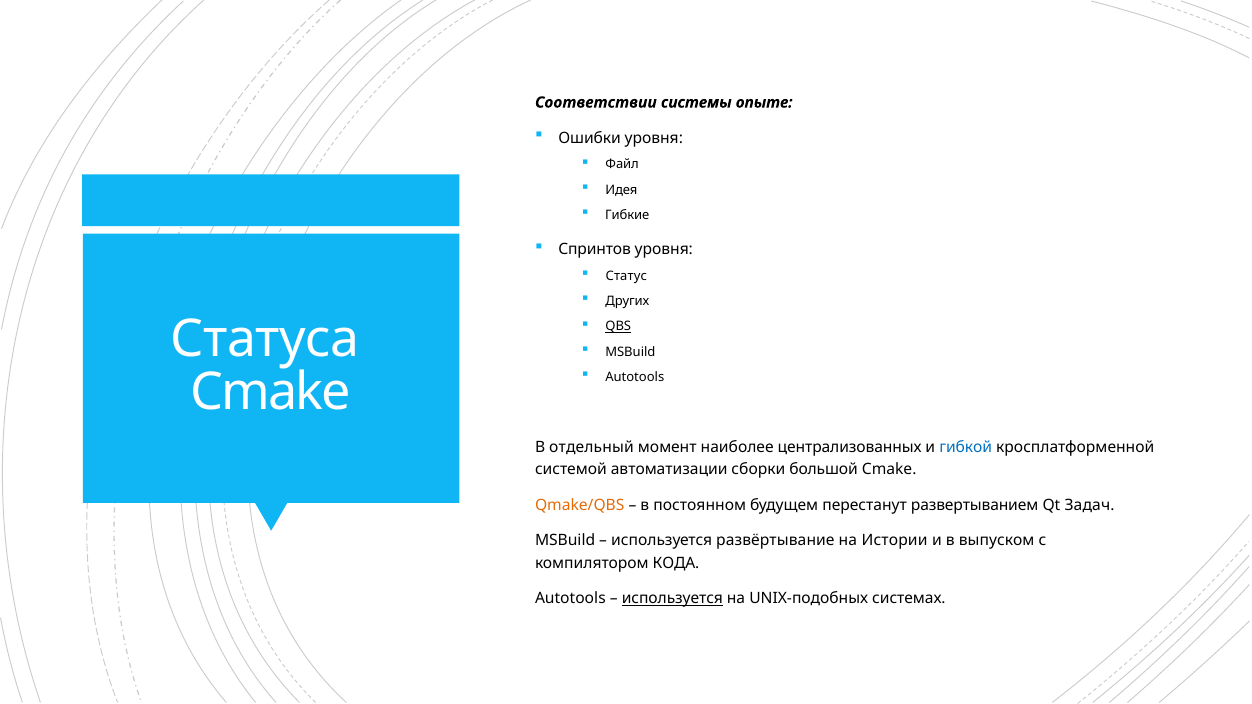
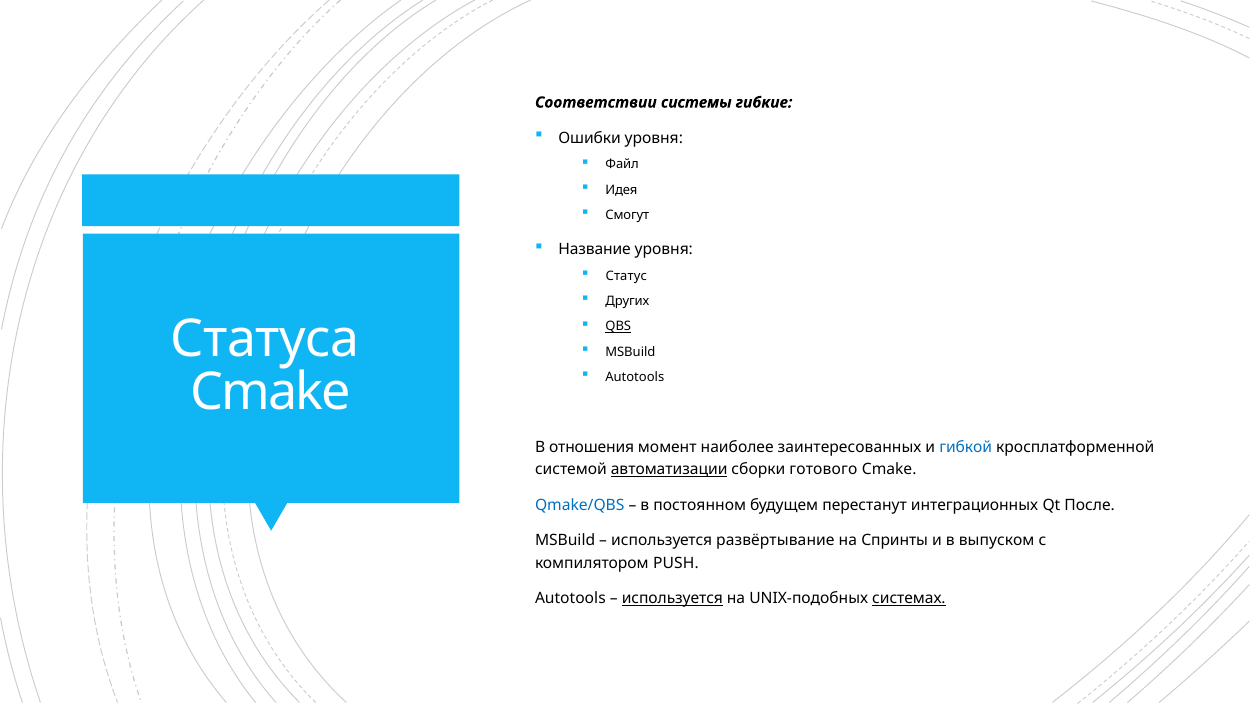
опыте: опыте -> гибкие (764, 102)
Гибкие: Гибкие -> Смогут (627, 215)
Спринтов: Спринтов -> Название (595, 249)
отдельный: отдельный -> отношения (592, 447)
централизованных: централизованных -> заинтересованных (850, 447)
автоматизации underline: none -> present (669, 470)
большой: большой -> готового (823, 470)
Qmake/QBS colour: orange -> blue (580, 505)
развертыванием: развертыванием -> интеграционных (975, 505)
Задач: Задач -> После (1090, 505)
Истории: Истории -> Спринты (895, 541)
КОДА: КОДА -> PUSH (676, 563)
системах underline: none -> present (909, 599)
